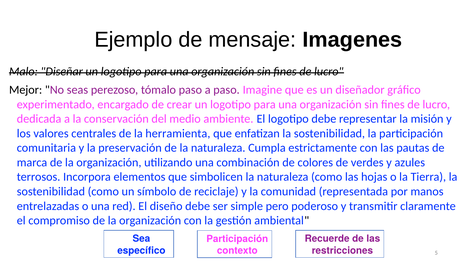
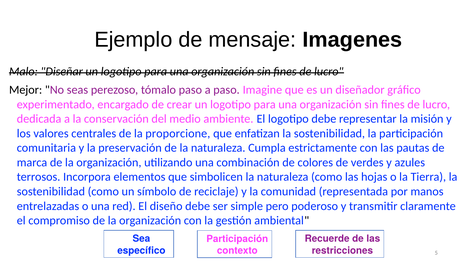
herramienta: herramienta -> proporcione (178, 134)
